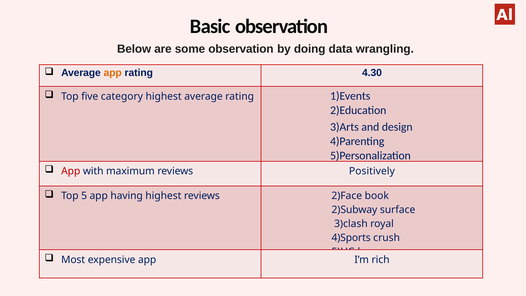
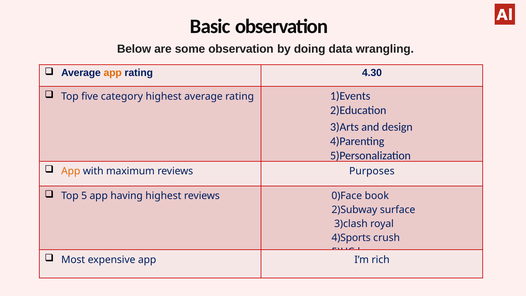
App colour: red -> orange (71, 171)
Positively: Positively -> Purposes (372, 171)
2)Face: 2)Face -> 0)Face (347, 196)
